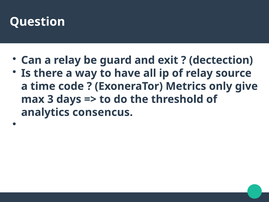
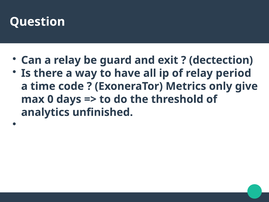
source: source -> period (233, 73)
3: 3 -> 0 (50, 99)
consencus: consencus -> unfinished (103, 112)
